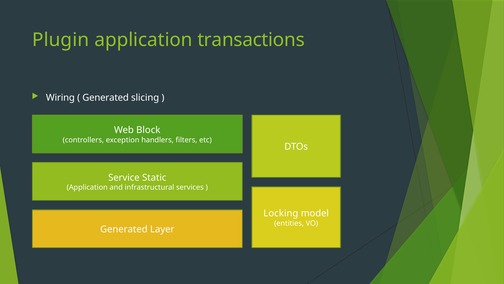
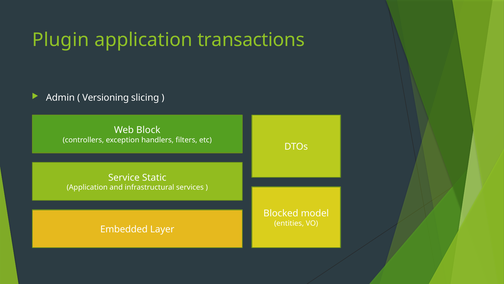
Wiring: Wiring -> Admin (60, 98)
Generated: Generated -> Versioning (106, 98)
Locking: Locking -> Blocked (281, 213)
Generated: Generated -> Embedded (124, 229)
